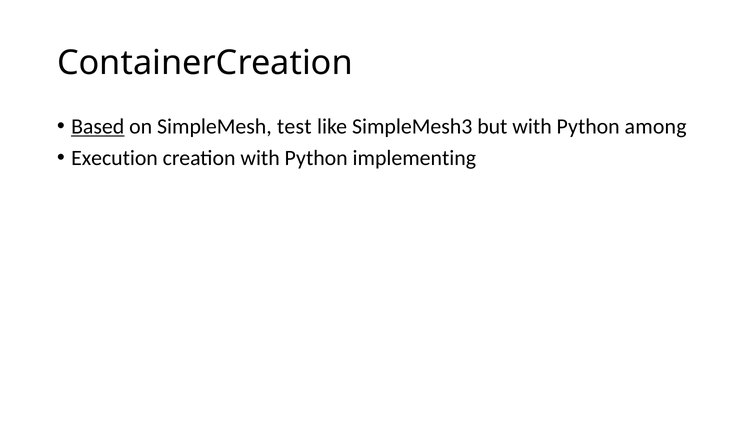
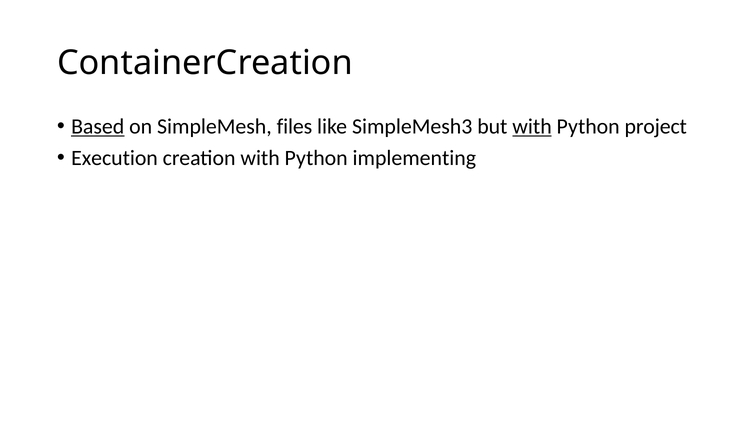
test: test -> files (294, 127)
with underline: none -> present (532, 127)
among: among -> project (656, 127)
